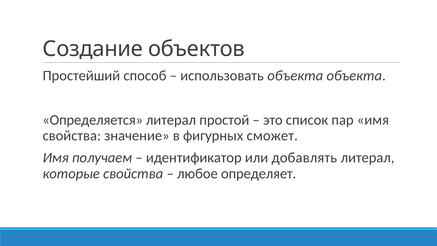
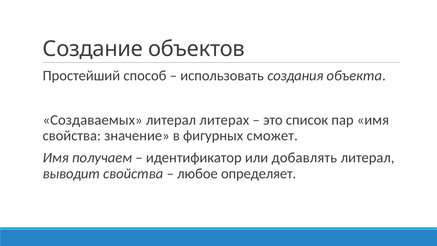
использовать объекта: объекта -> создания (295, 76)
Определяется: Определяется -> Создаваемых (93, 120)
простой: простой -> литерах (224, 120)
которые: которые -> выводит (71, 173)
